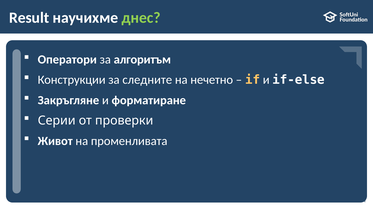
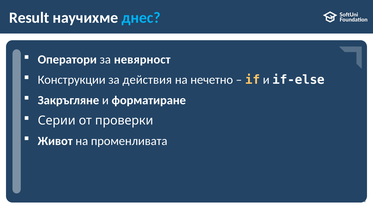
днес colour: light green -> light blue (141, 18)
алгоритъм: алгоритъм -> невярност (142, 59)
следните: следните -> действия (147, 80)
